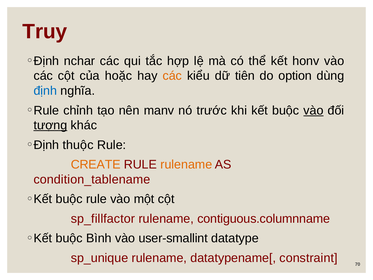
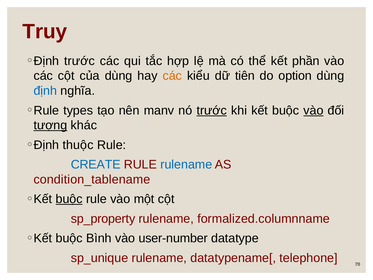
nchar: nchar -> trước (79, 61)
honv: honv -> phần (306, 61)
của hoặc: hoặc -> dùng (119, 76)
chỉnh: chỉnh -> types (78, 110)
trước underline: none -> present (212, 110)
CREATE colour: orange -> blue (96, 164)
rulename colour: orange -> blue (186, 164)
buộc underline: none -> present (69, 199)
sp_fillfactor: sp_fillfactor -> sp_property (103, 219)
contiguous.columnname: contiguous.columnname -> formalized.columnname (264, 219)
user-smallint: user-smallint -> user-number (173, 238)
constraint: constraint -> telephone (309, 258)
